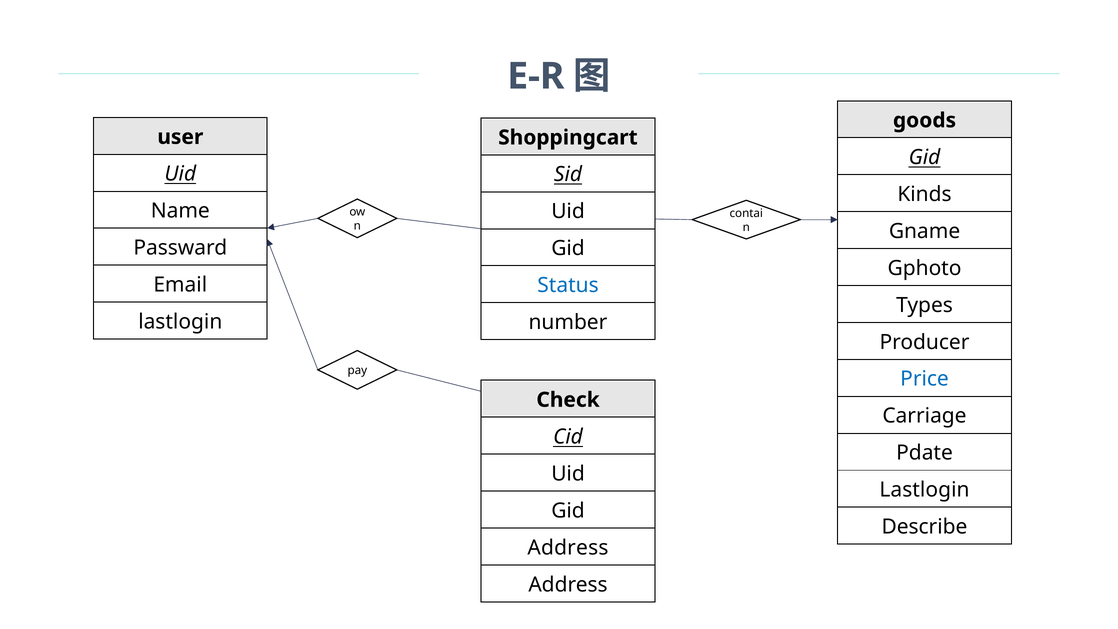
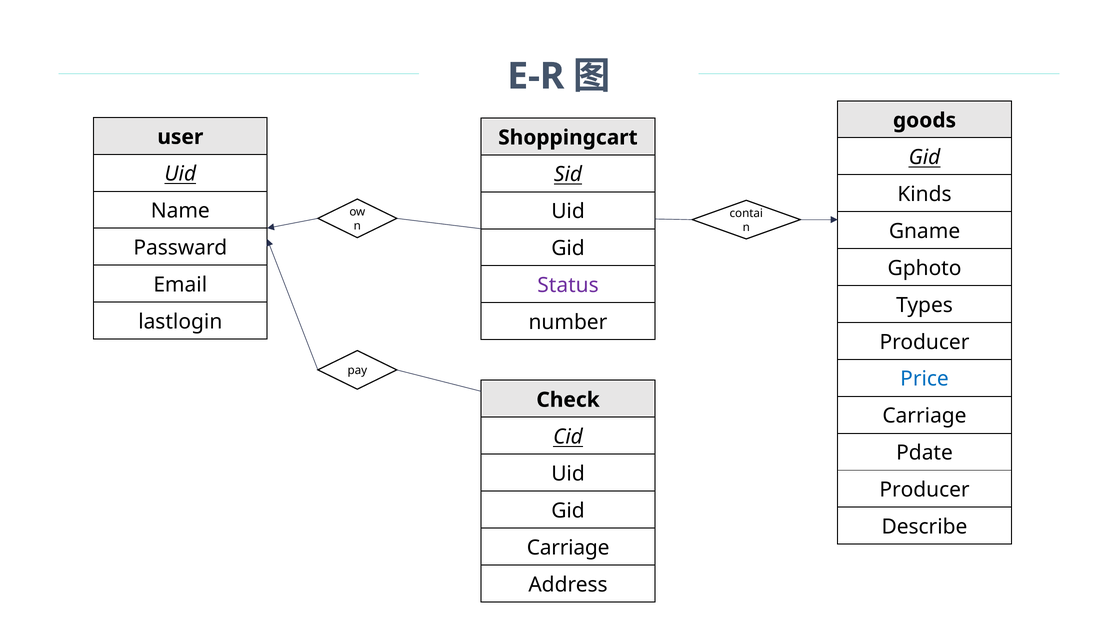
Status colour: blue -> purple (568, 285)
Lastlogin: Lastlogin -> Producer (925, 490)
Address: Address -> Carriage (568, 548)
